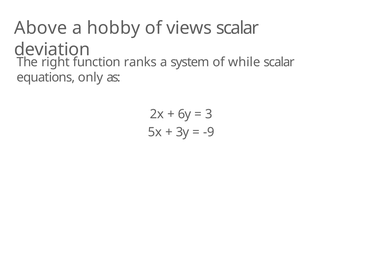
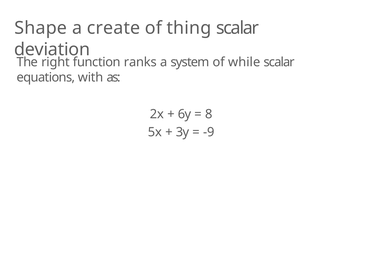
Above: Above -> Shape (41, 28)
hobby: hobby -> create (114, 28)
views: views -> thing (189, 28)
only: only -> with (91, 77)
3: 3 -> 8 (209, 114)
